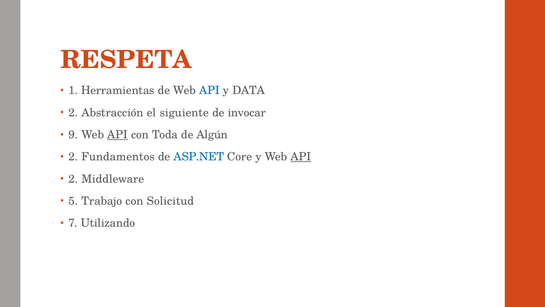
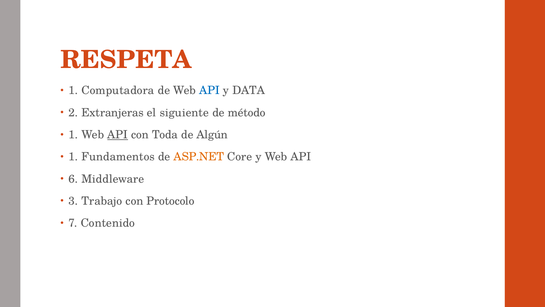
Herramientas: Herramientas -> Computadora (118, 90)
Abstracción: Abstracción -> Extranjeras (113, 112)
invocar: invocar -> método (247, 112)
9: 9 -> 1 (73, 135)
2: 2 -> 1 (73, 157)
ASP.NET colour: blue -> orange (199, 157)
API underline: present -> none (301, 157)
2: 2 -> 6 (73, 179)
5: 5 -> 3 (73, 201)
Solicitud: Solicitud -> Protocolo (171, 201)
Utilizando: Utilizando -> Contenido (108, 223)
